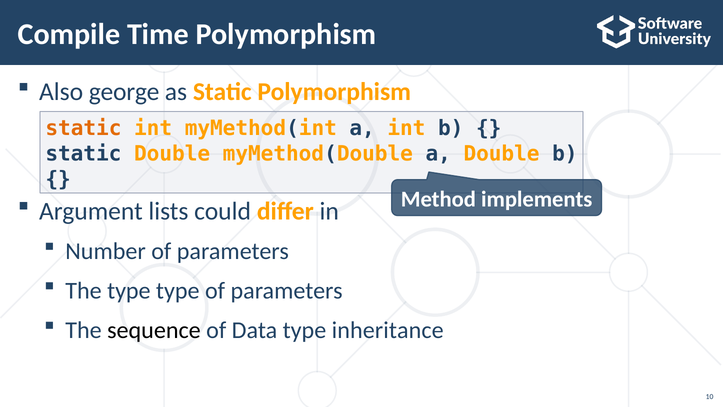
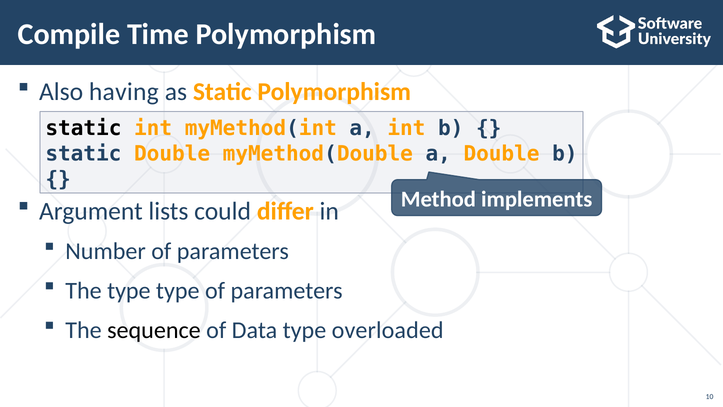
george: george -> having (124, 92)
static colour: orange -> black (83, 128)
inheritance: inheritance -> overloaded (388, 330)
